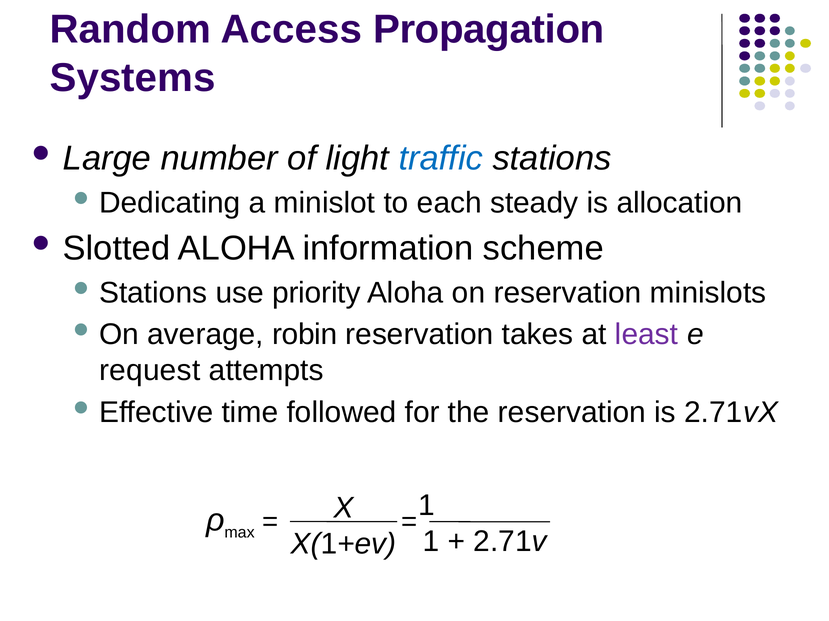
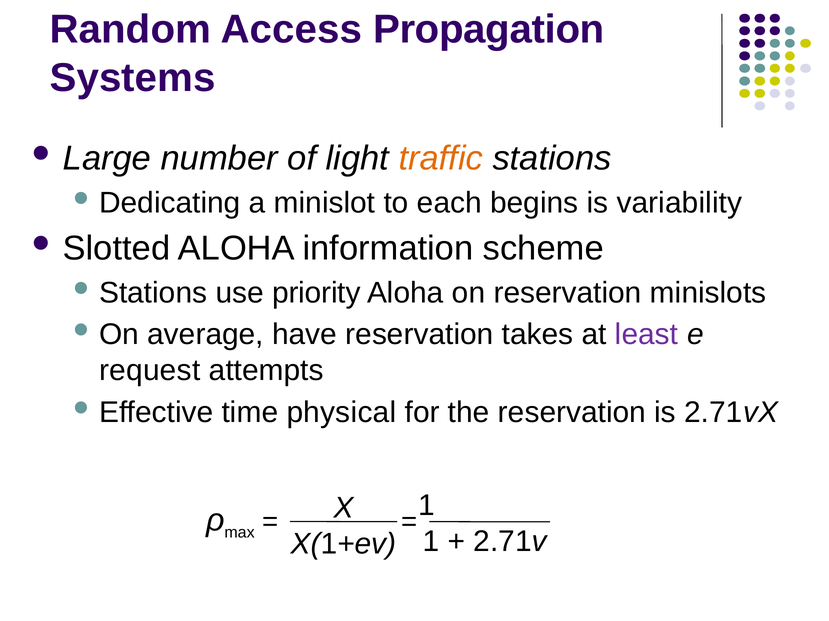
traffic colour: blue -> orange (441, 159)
steady: steady -> begins (534, 203)
allocation: allocation -> variability (679, 203)
robin: robin -> have (305, 335)
followed: followed -> physical (341, 413)
